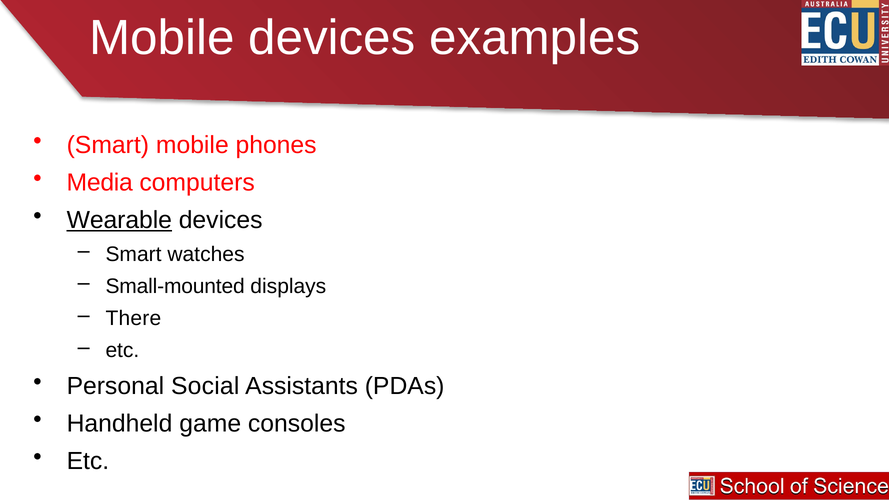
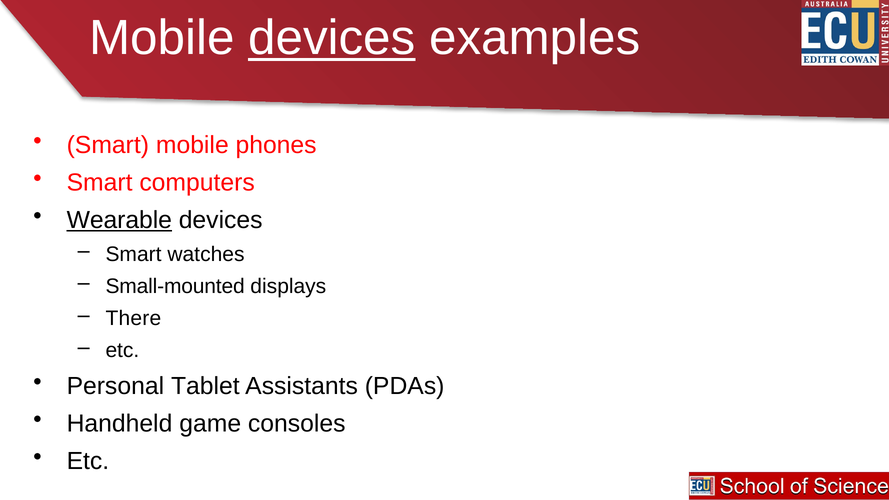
devices underline: none -> present (332, 38)
Media: Media -> Smart (100, 183)
Social: Social -> Tablet (205, 386)
